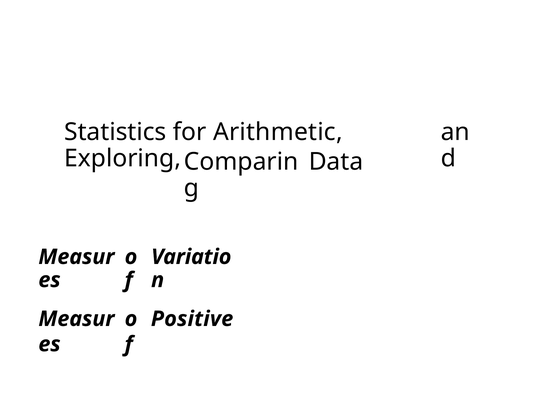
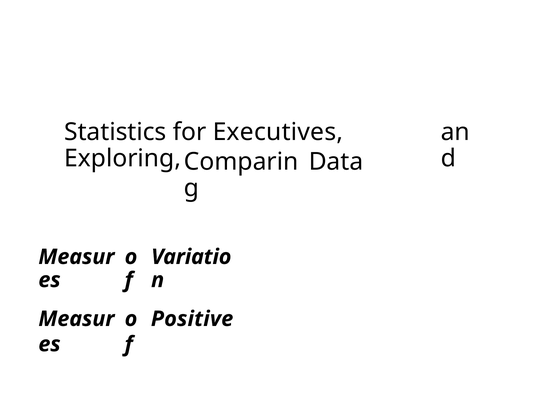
Arithmetic: Arithmetic -> Executives (278, 132)
